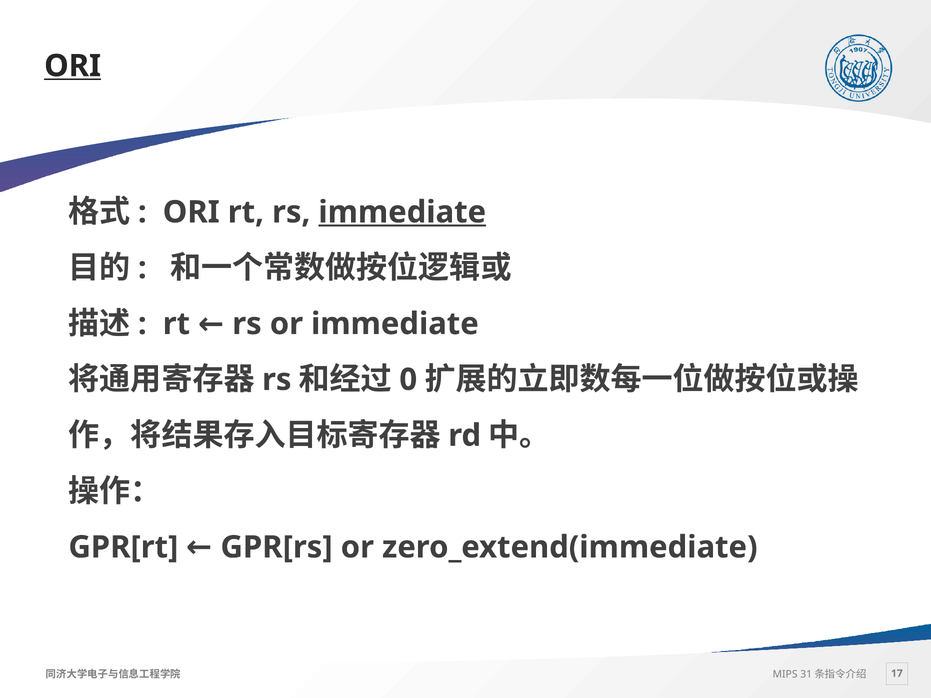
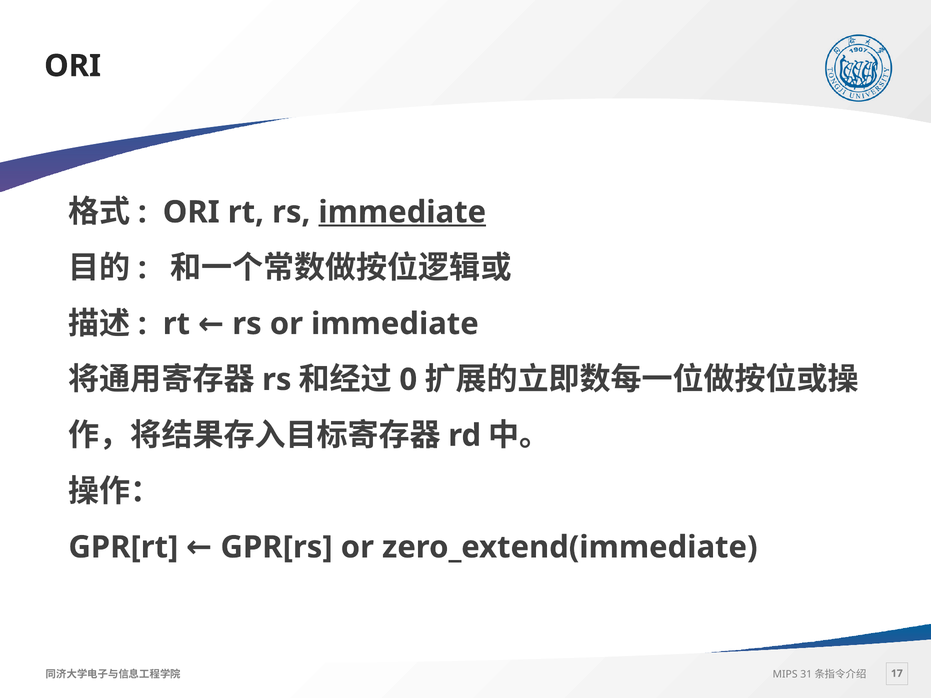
ORI underline: present -> none (73, 66)
